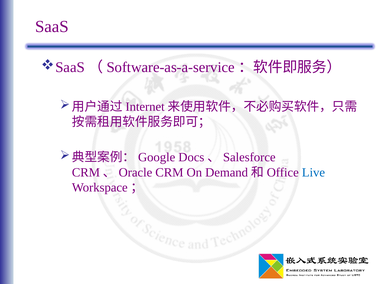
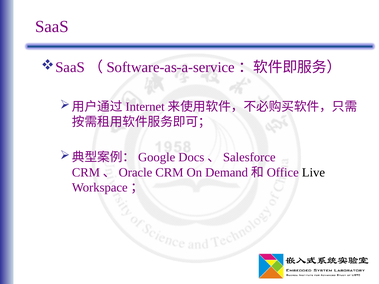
Live colour: blue -> black (313, 173)
